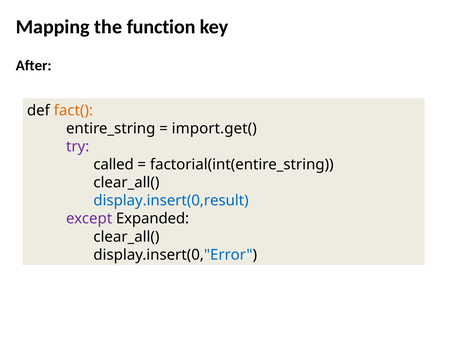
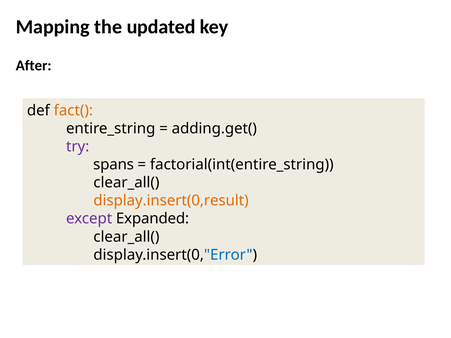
function: function -> updated (161, 27)
import.get(: import.get( -> adding.get( (214, 129)
called: called -> spans (114, 165)
display.insert(0,result colour: blue -> orange (171, 201)
